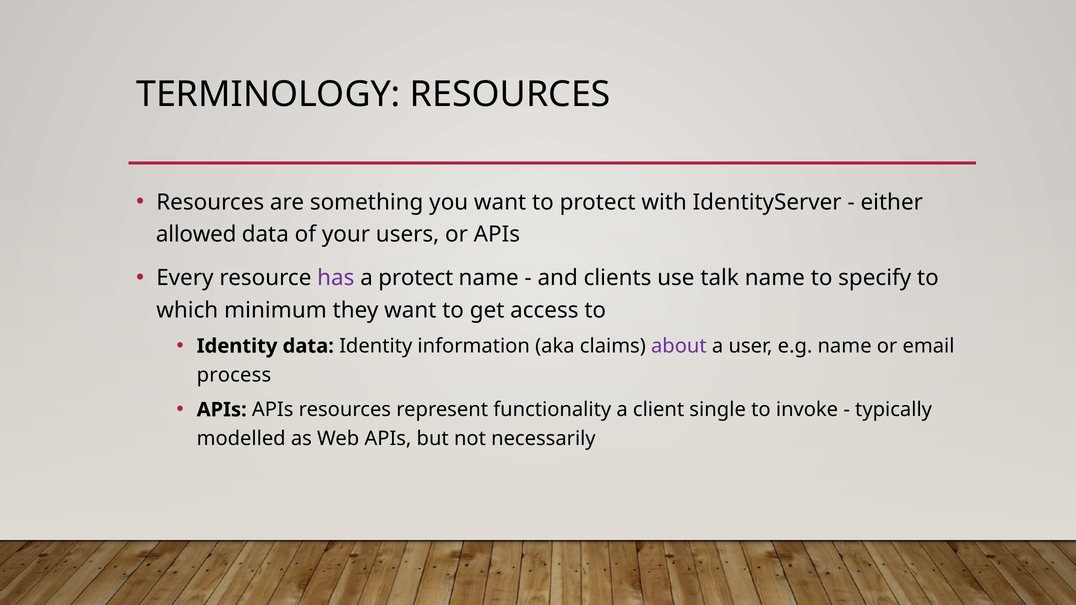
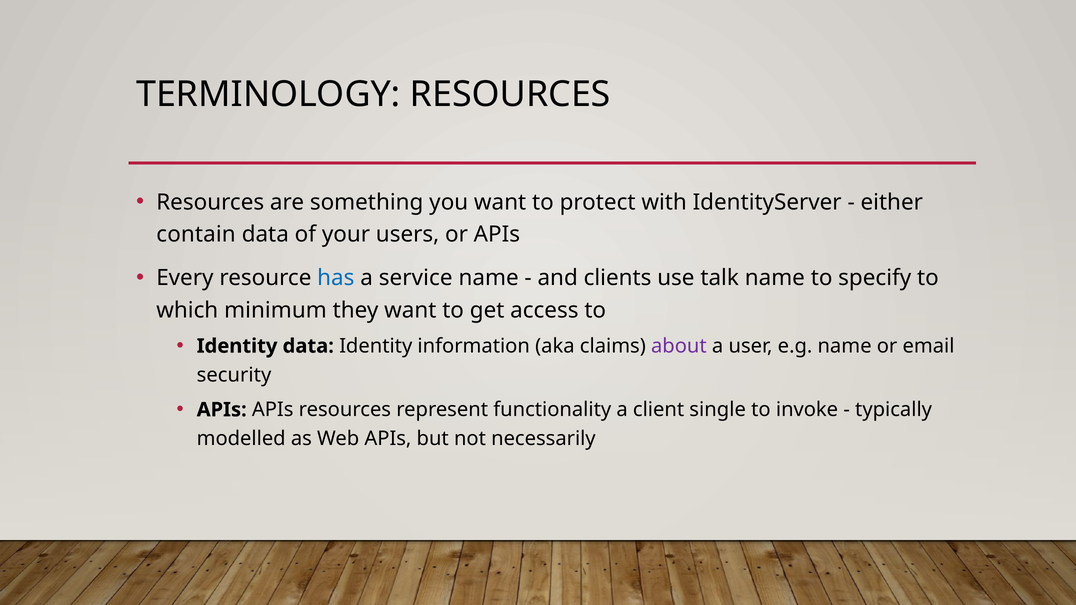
allowed: allowed -> contain (196, 235)
has colour: purple -> blue (336, 278)
a protect: protect -> service (416, 278)
process: process -> security (234, 375)
